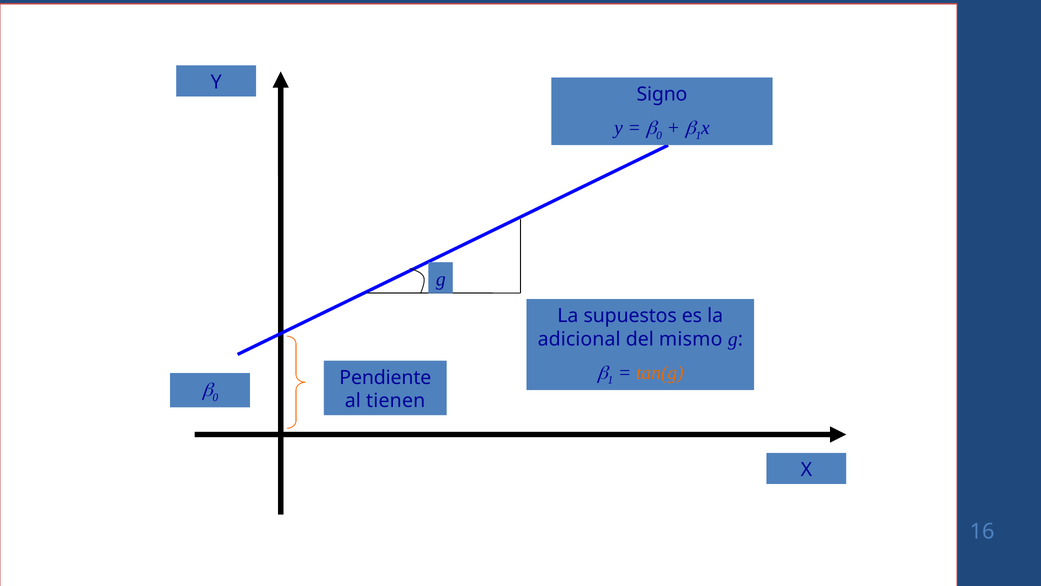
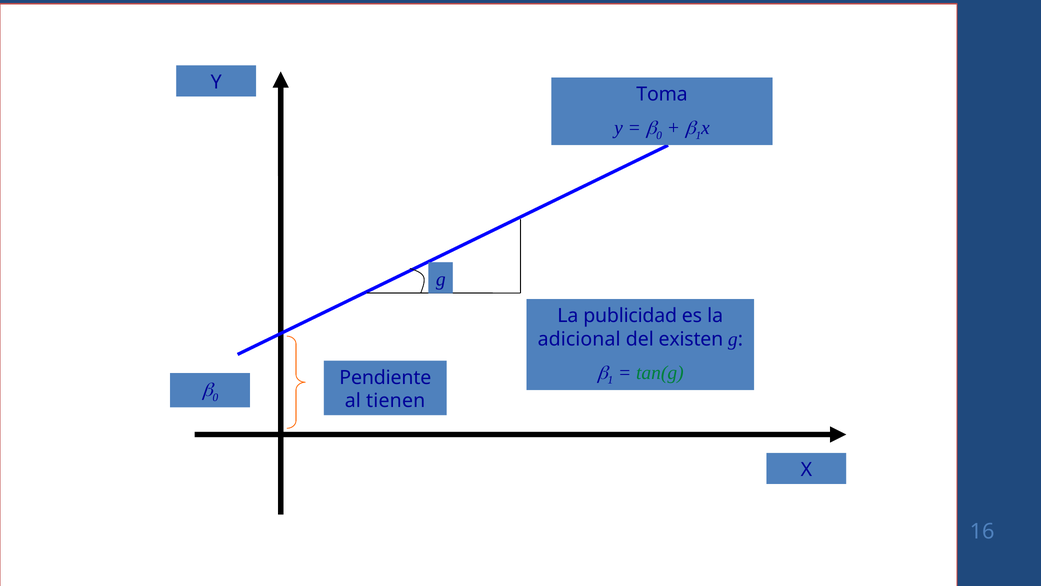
Signo: Signo -> Toma (662, 94)
supuestos: supuestos -> publicidad (630, 316)
mismo: mismo -> existen (691, 339)
tan(g colour: orange -> green (660, 372)
